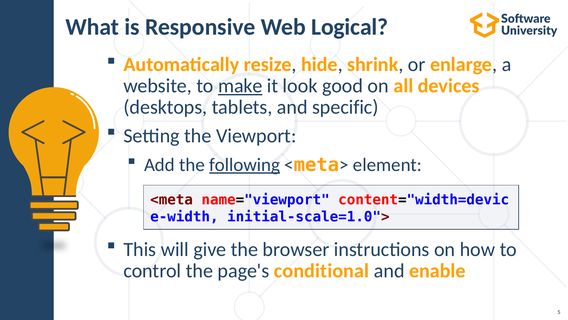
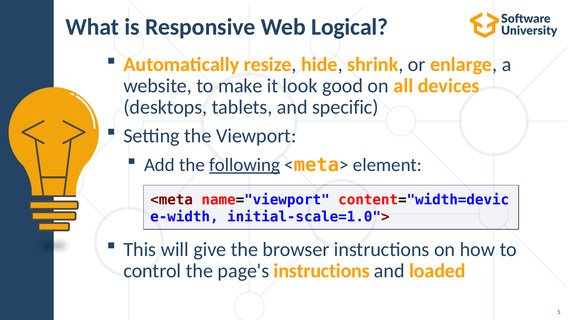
make underline: present -> none (240, 86)
page's conditional: conditional -> instructions (322, 270)
enable: enable -> loaded (437, 270)
